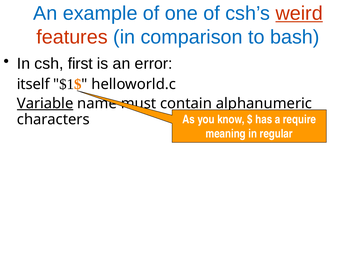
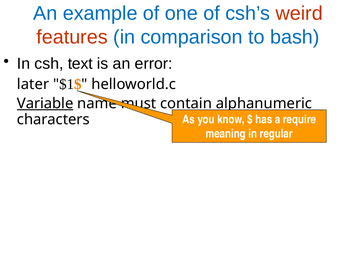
weird underline: present -> none (299, 13)
first: first -> text (80, 64)
itself: itself -> later (33, 84)
